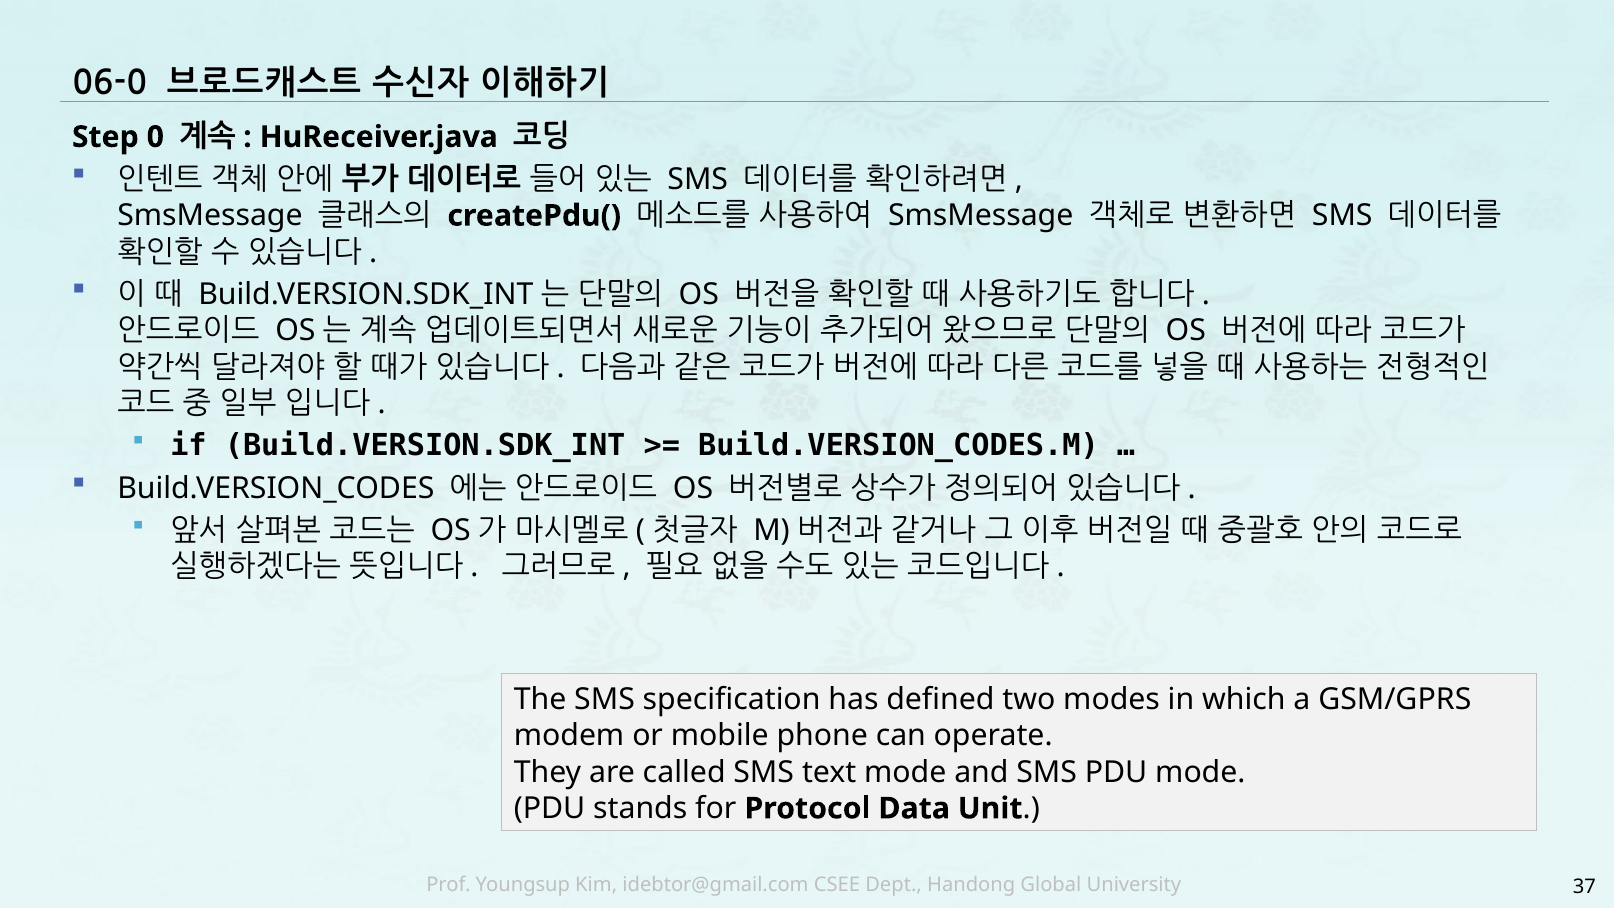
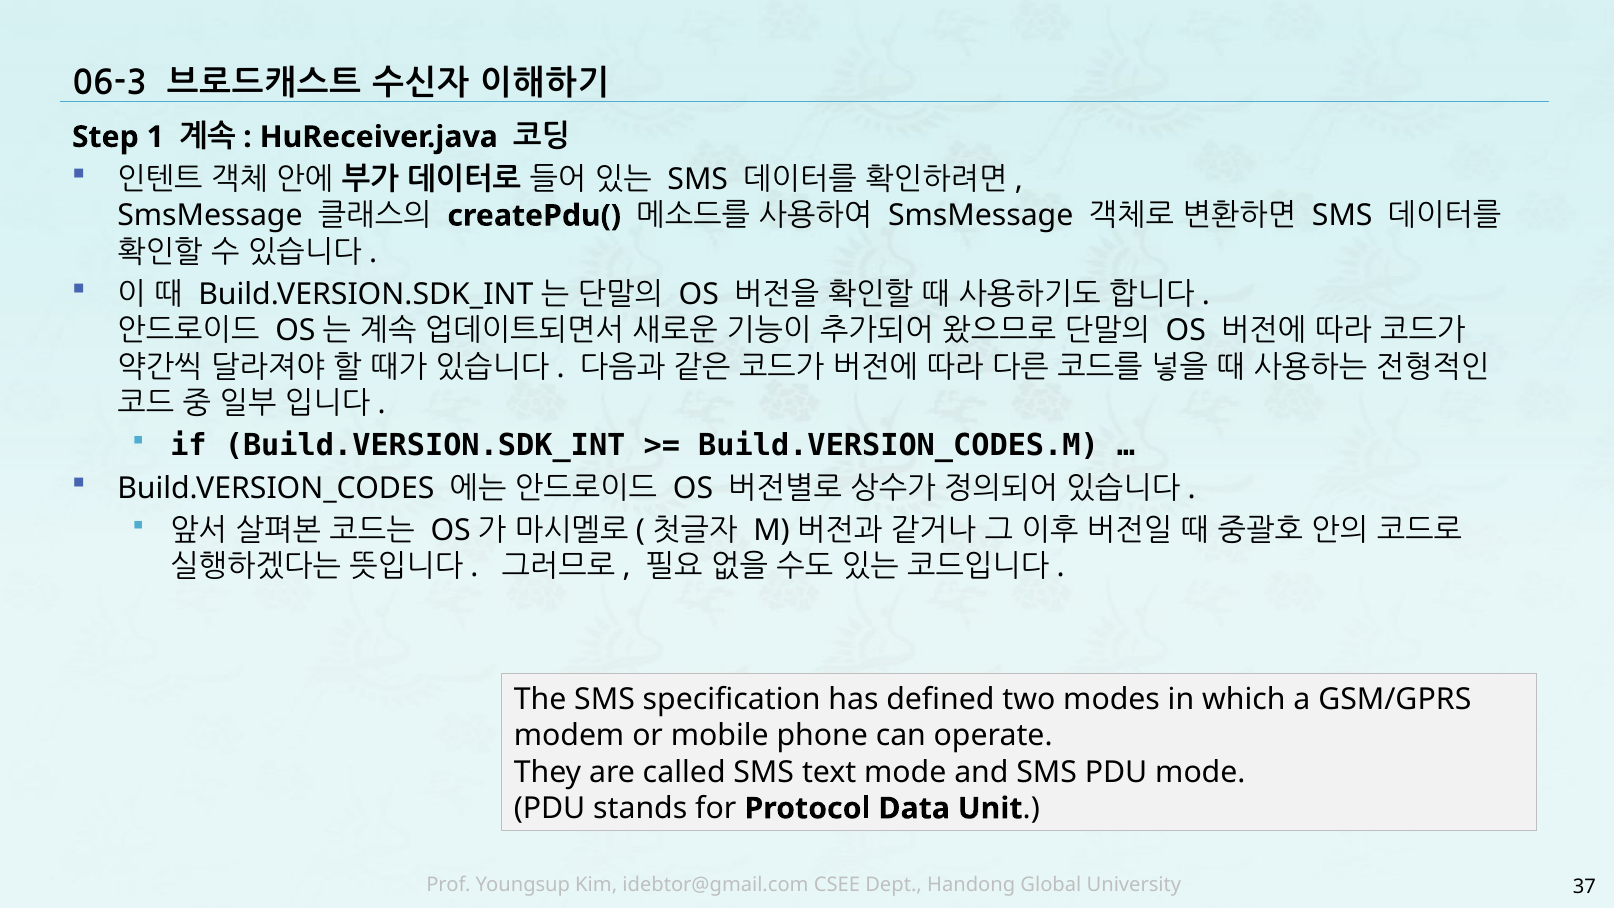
06-0: 06-0 -> 06-3 (110, 83)
0: 0 -> 1 (155, 137)
